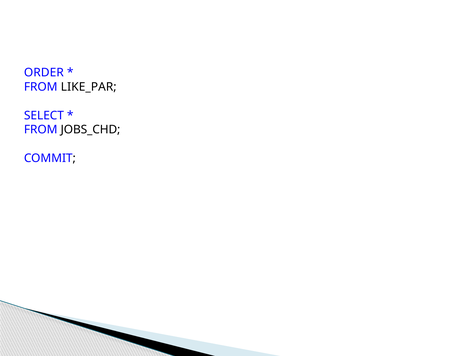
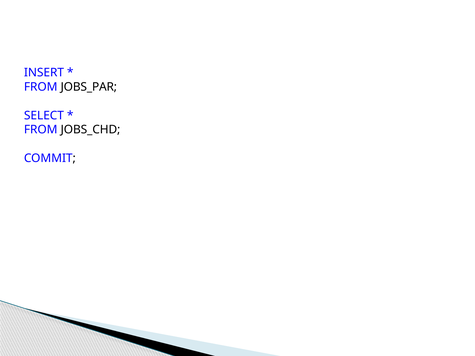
ORDER: ORDER -> INSERT (44, 73)
LIKE_PAR: LIKE_PAR -> JOBS_PAR (89, 87)
